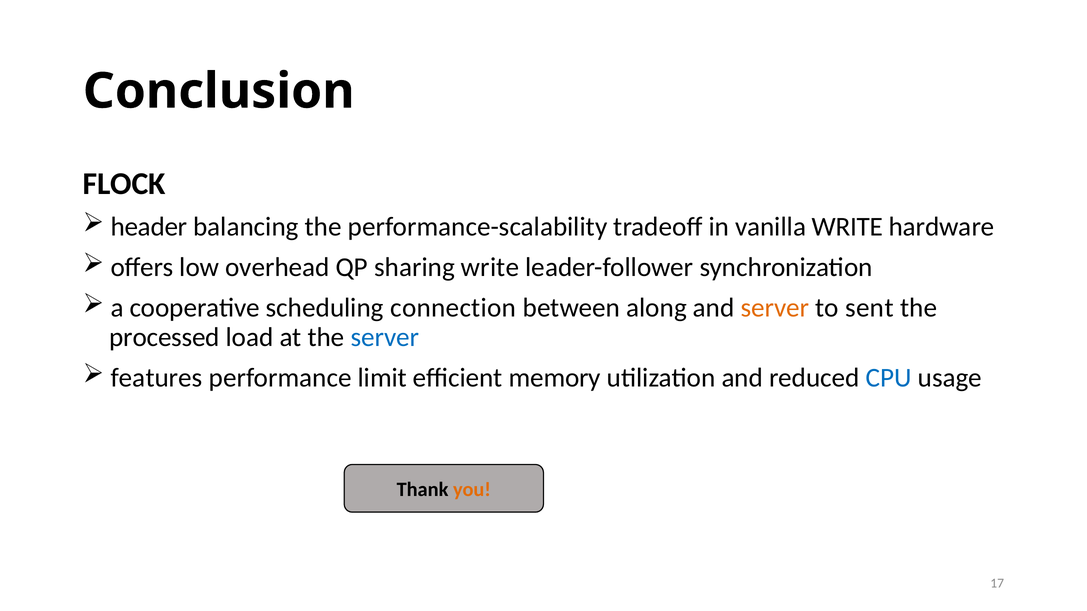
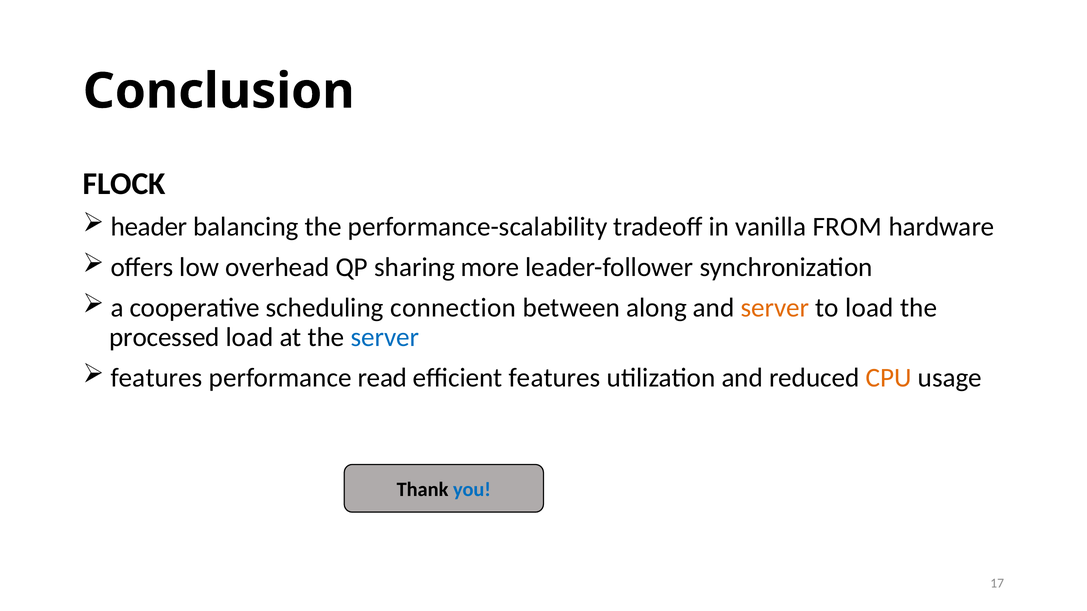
vanilla WRITE: WRITE -> FROM (847, 227)
sharing write: write -> more (490, 268)
to sent: sent -> load (869, 308)
limit: limit -> read (382, 378)
efficient memory: memory -> features (555, 378)
CPU colour: blue -> orange (889, 378)
you colour: orange -> blue (472, 490)
